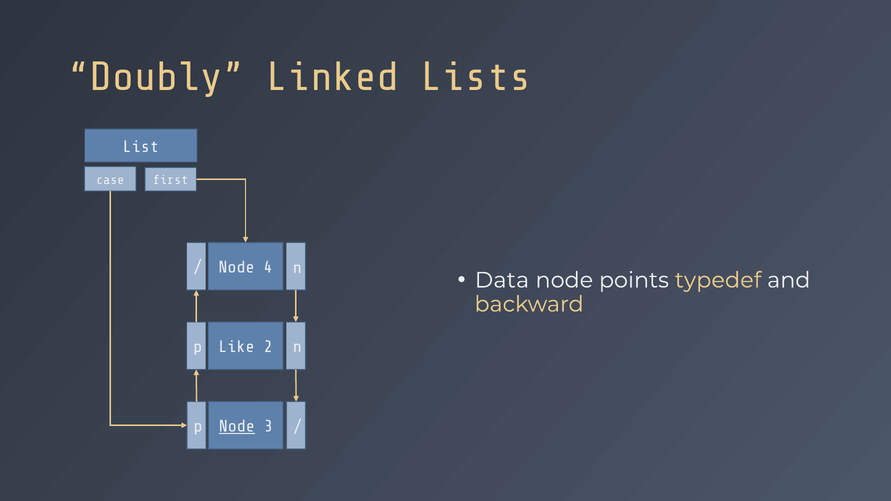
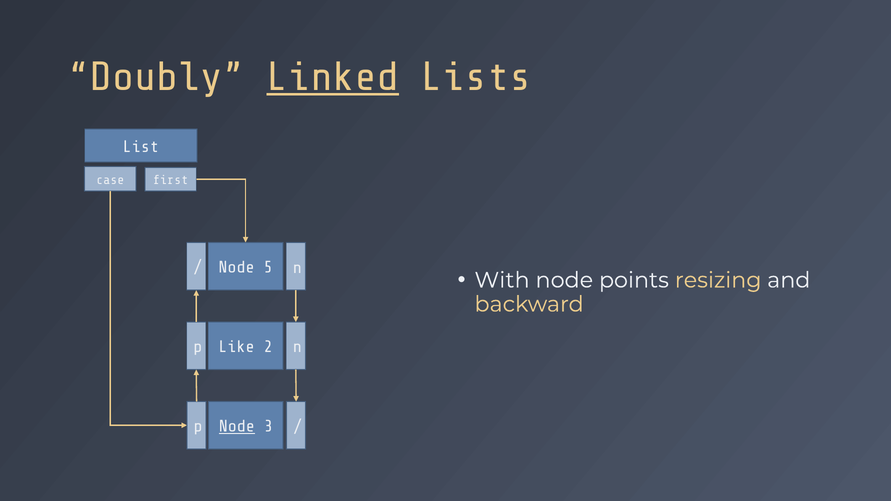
Linked underline: none -> present (333, 77)
4: 4 -> 5 (268, 268)
Data: Data -> With (502, 280)
typedef: typedef -> resizing (718, 280)
